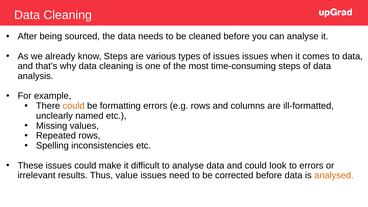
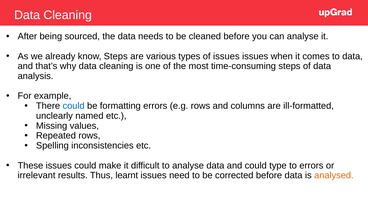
could colour: orange -> blue (74, 106)
look: look -> type (278, 166)
value: value -> learnt (127, 175)
